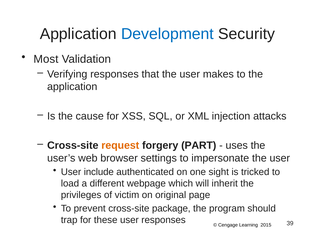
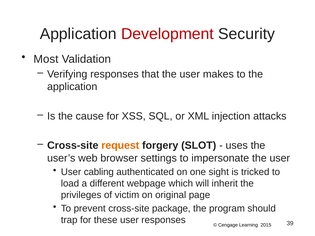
Development colour: blue -> red (167, 34)
PART: PART -> SLOT (199, 146)
include: include -> cabling (99, 172)
